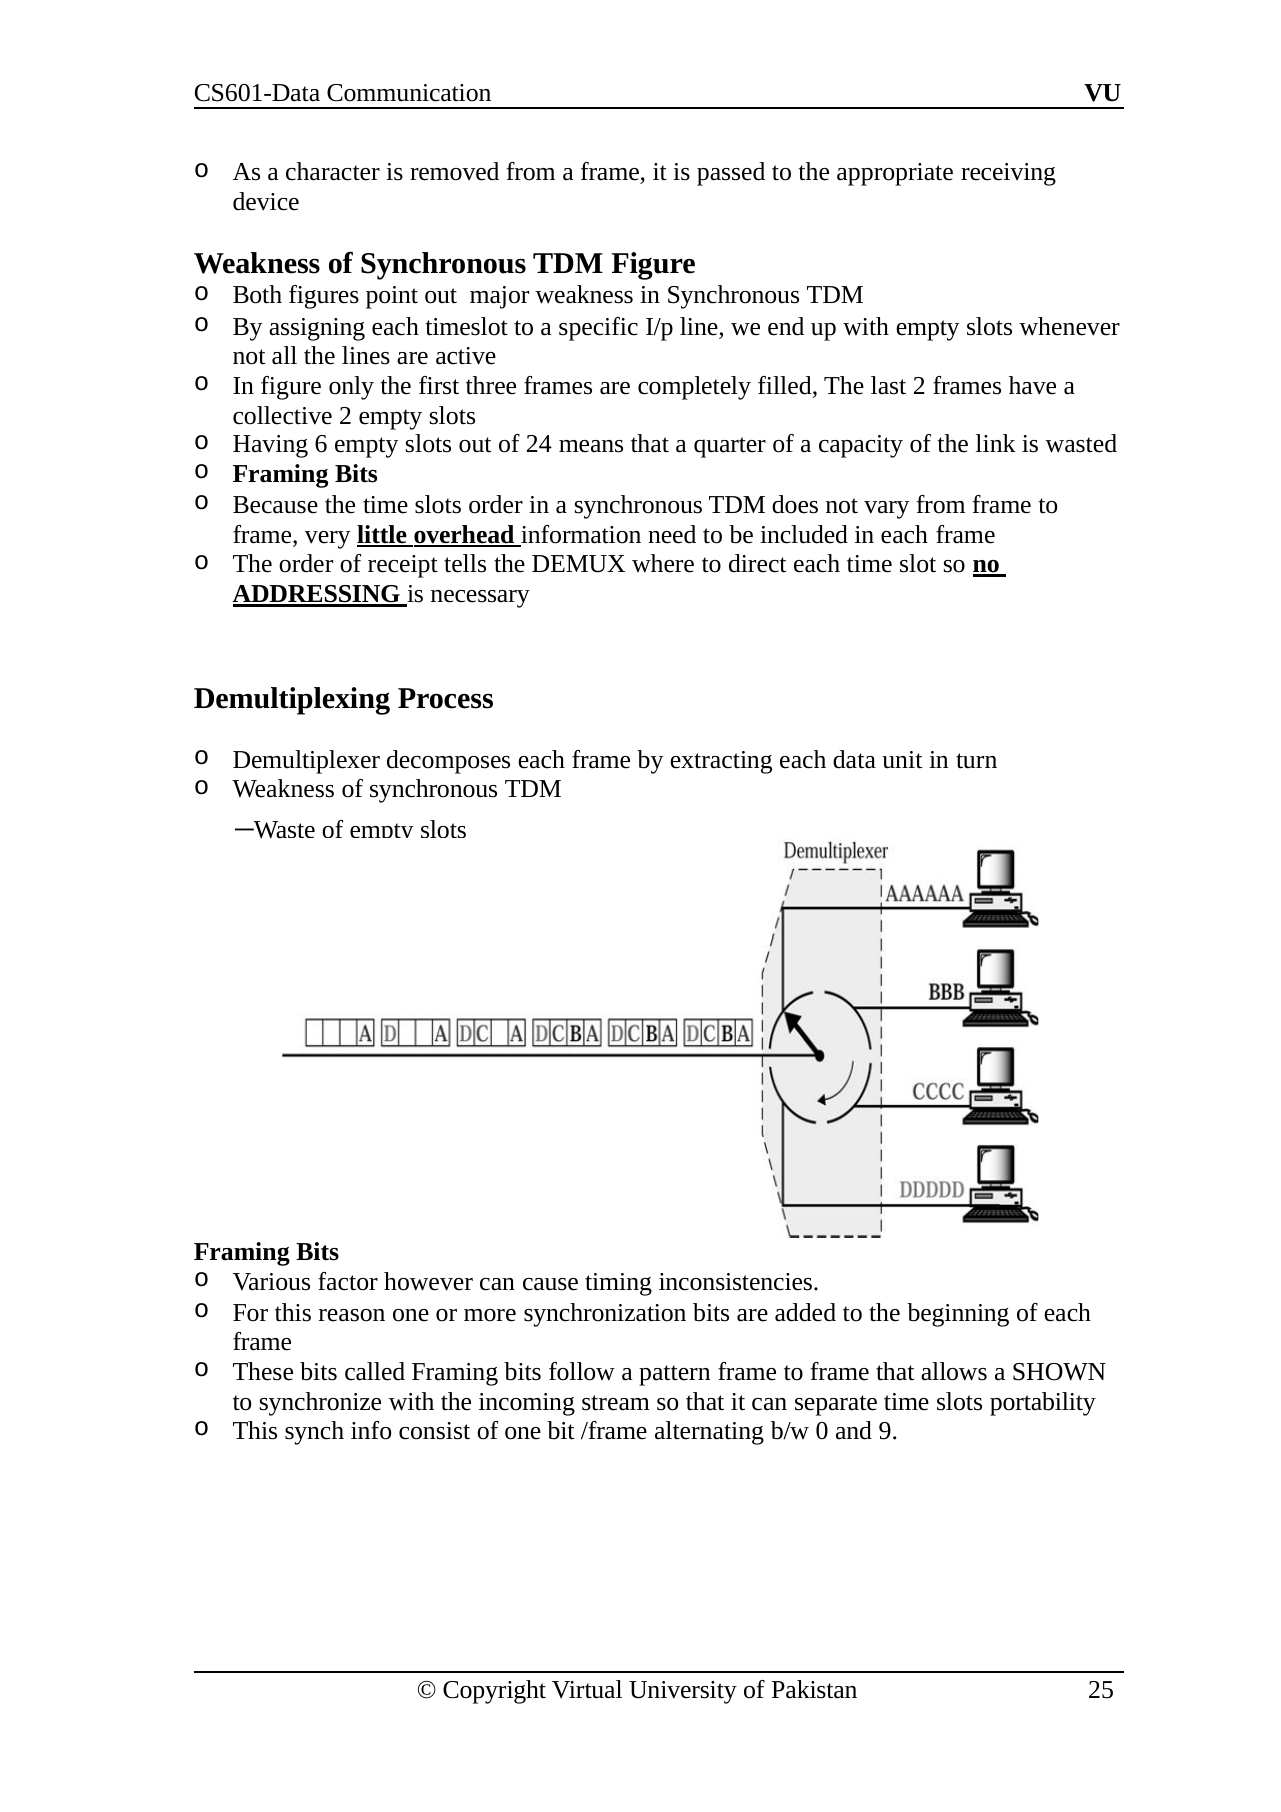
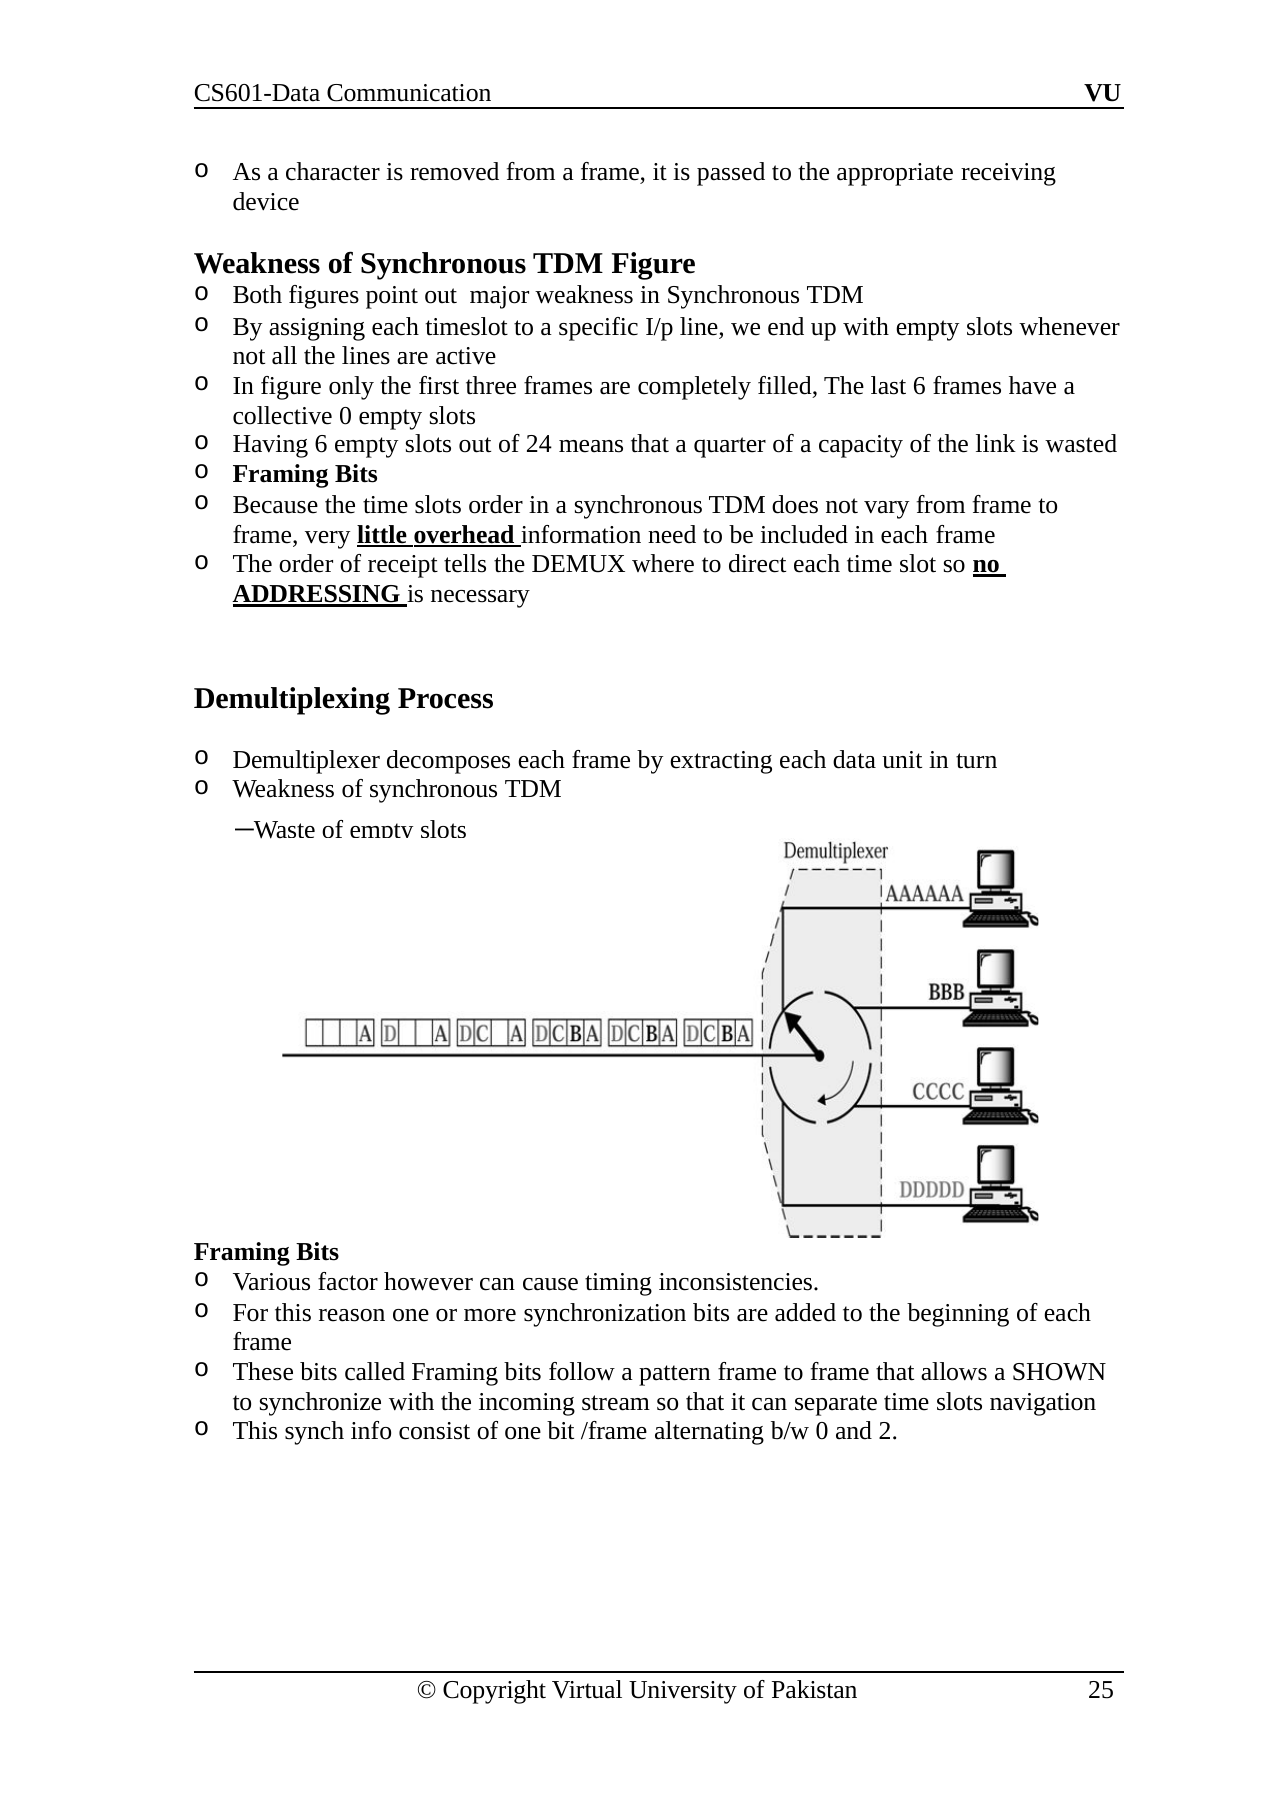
last 2: 2 -> 6 (919, 386)
collective 2: 2 -> 0 (345, 416)
portability: portability -> navigation (1043, 1402)
9: 9 -> 2 (888, 1431)
